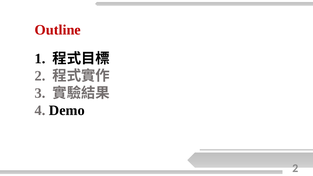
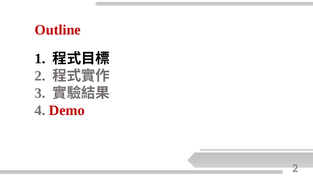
Demo colour: black -> red (67, 110)
